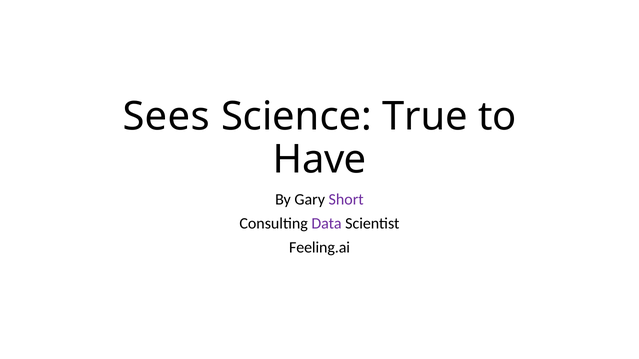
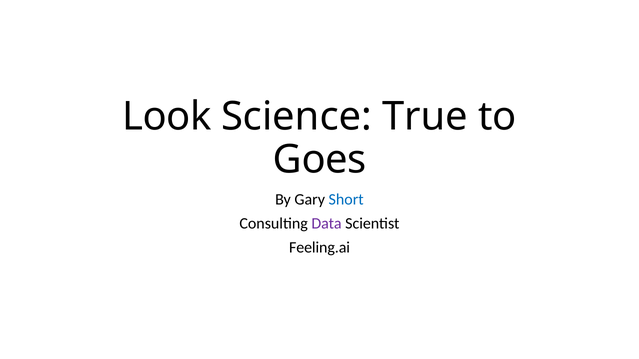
Sees: Sees -> Look (167, 117)
Have: Have -> Goes (320, 160)
Short colour: purple -> blue (346, 200)
